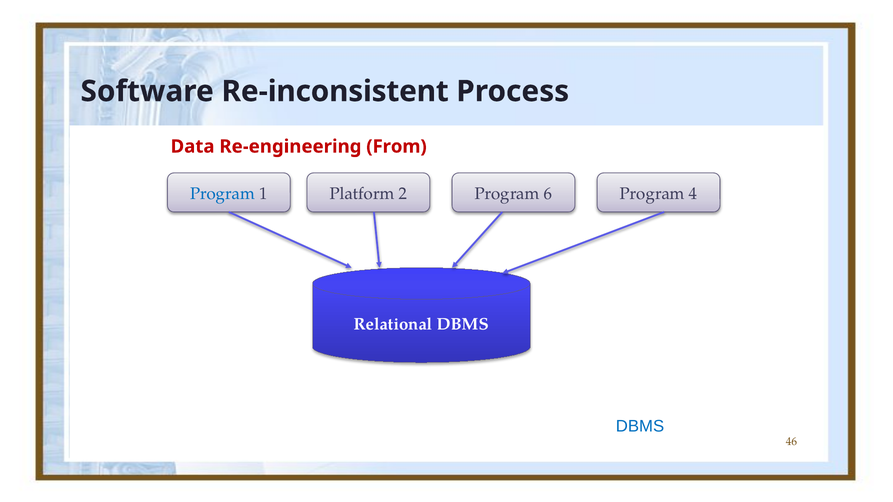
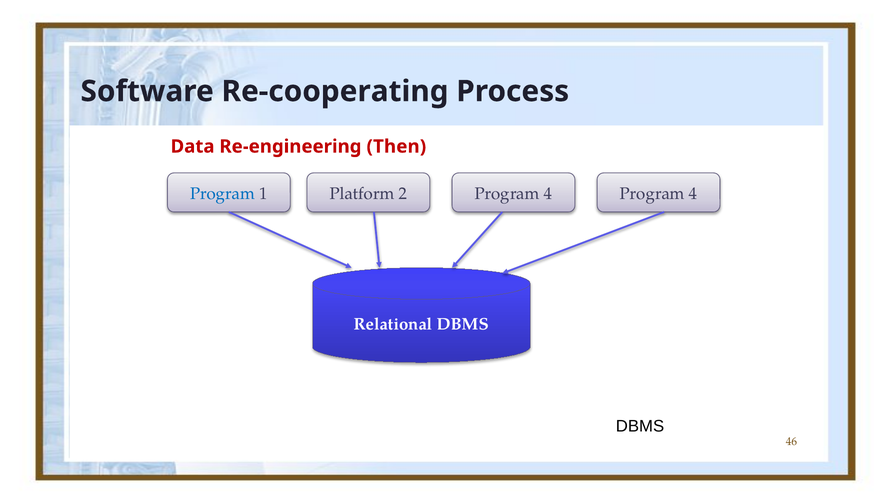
Re-inconsistent: Re-inconsistent -> Re-cooperating (335, 91)
From: From -> Then (396, 147)
2 Program 6: 6 -> 4 (548, 194)
DBMS colour: blue -> black (640, 426)
